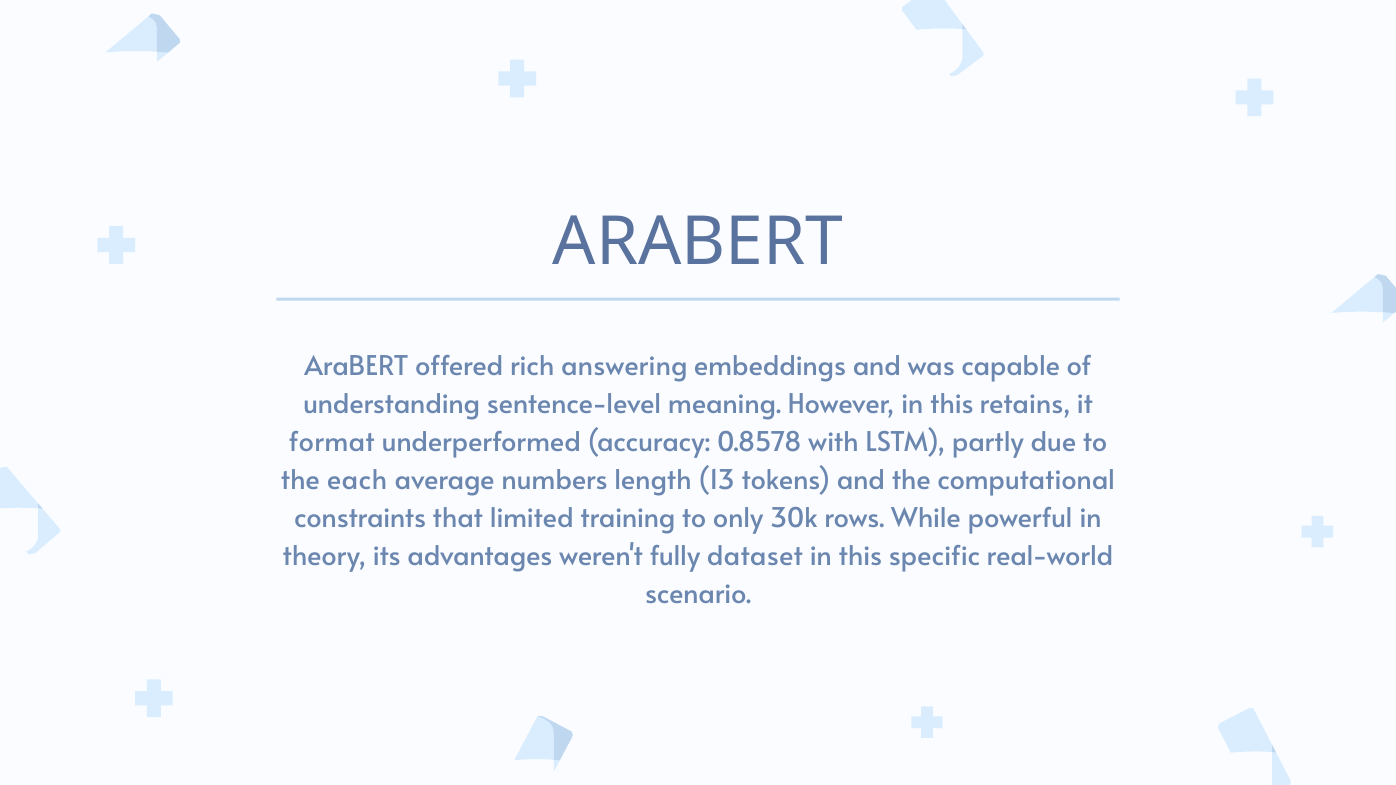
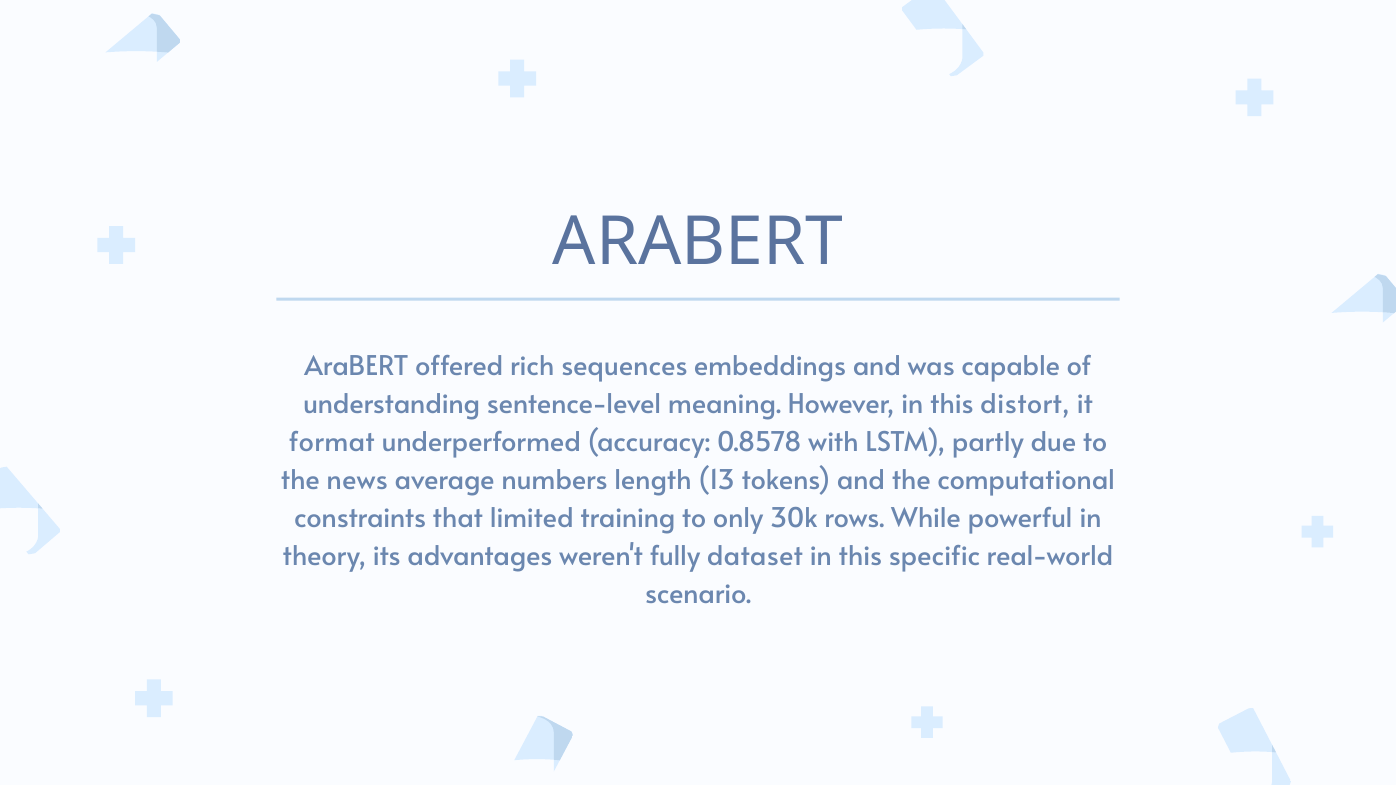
answering: answering -> sequences (624, 367)
retains: retains -> distort (1025, 405)
each: each -> news (357, 481)
